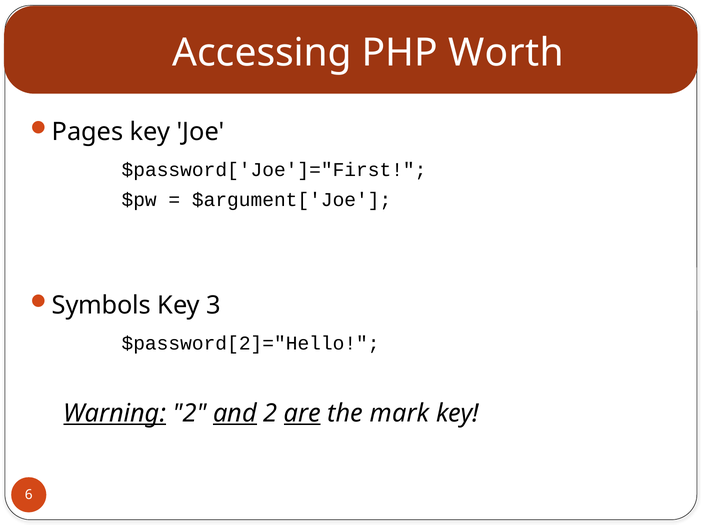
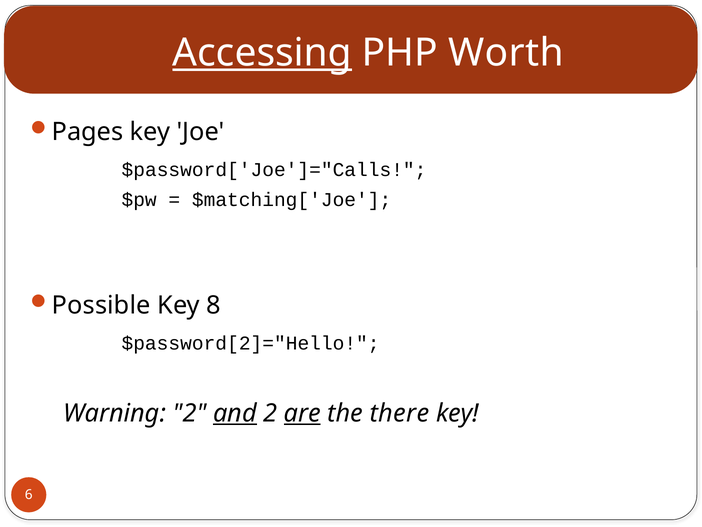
Accessing underline: none -> present (262, 53)
$password['Joe']="First: $password['Joe']="First -> $password['Joe']="Calls (274, 170)
$argument['Joe: $argument['Joe -> $matching['Joe (292, 200)
Symbols: Symbols -> Possible (101, 305)
3: 3 -> 8 (214, 305)
Warning underline: present -> none (115, 413)
mark: mark -> there (400, 413)
